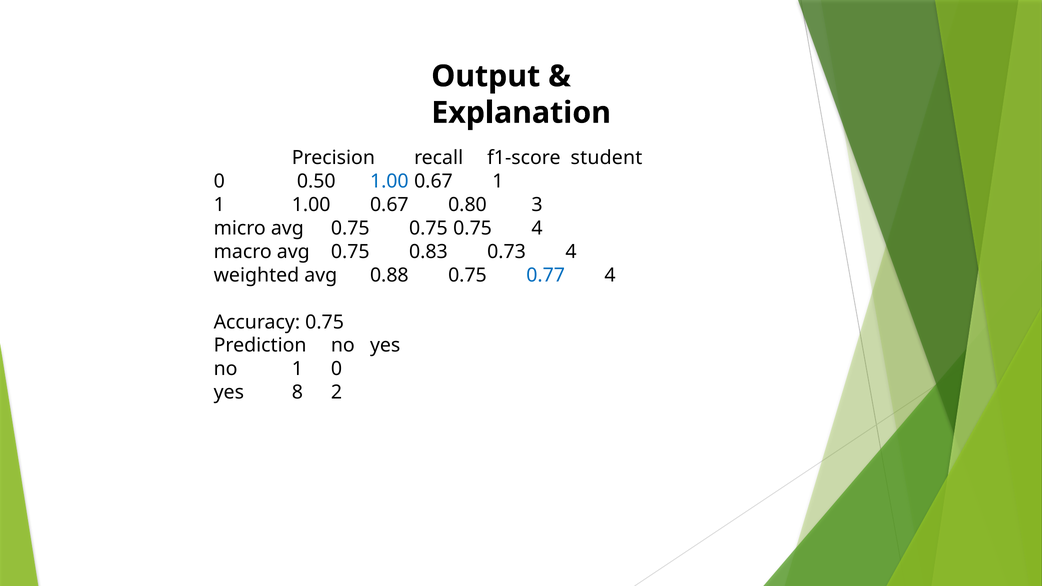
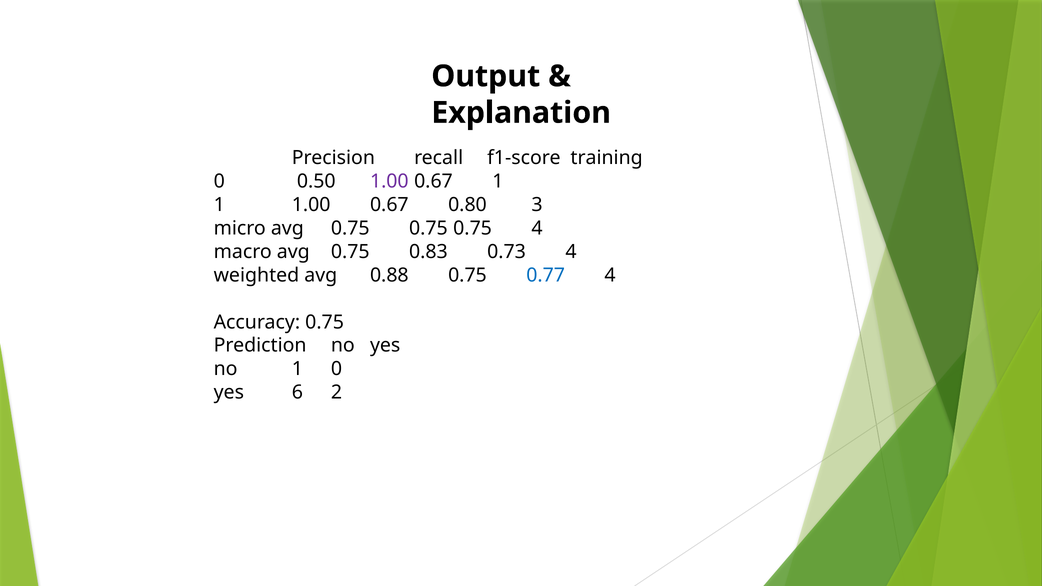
student: student -> training (607, 158)
1.00 colour: blue -> purple (389, 181)
8: 8 -> 6 (297, 392)
